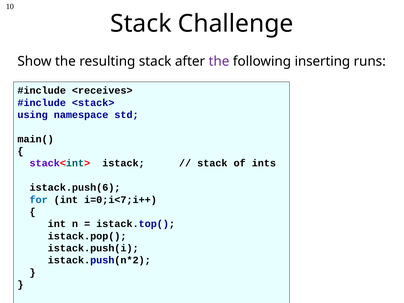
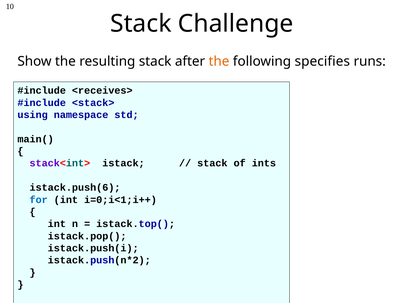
the colour: purple -> orange (219, 61)
inserting: inserting -> specifies (322, 61)
i=0;i<7;i++: i=0;i<7;i++ -> i=0;i<1;i++ (120, 200)
